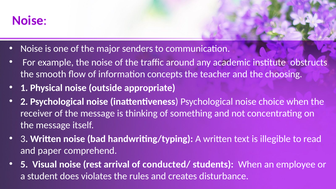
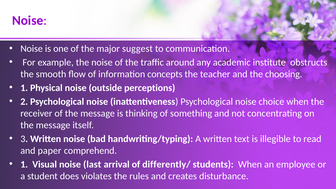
senders: senders -> suggest (137, 49)
appropriate: appropriate -> perceptions (150, 88)
5: 5 -> 1 (24, 164)
rest: rest -> last (92, 164)
conducted/: conducted/ -> differently/ (166, 164)
